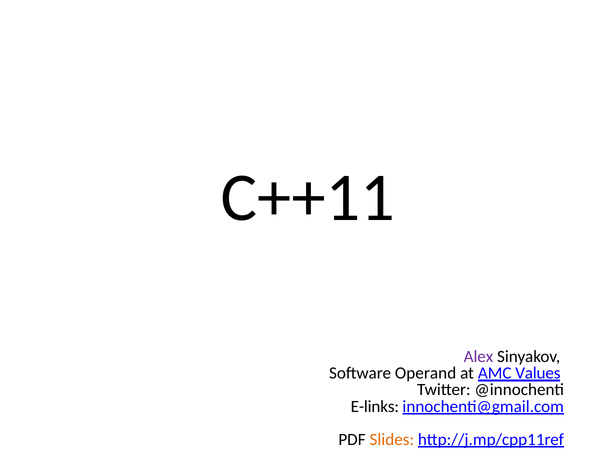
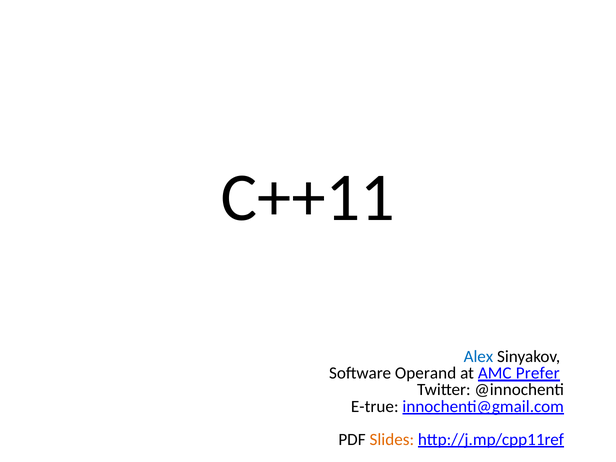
Alex colour: purple -> blue (478, 356)
Values: Values -> Prefer (538, 373)
E-links: E-links -> E-true (375, 406)
